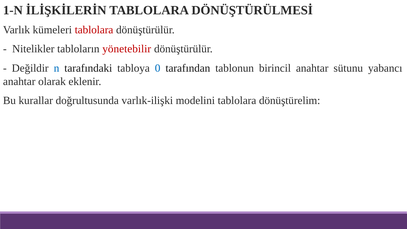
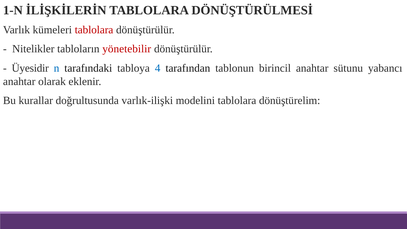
Değildir: Değildir -> Üyesidir (30, 68)
0: 0 -> 4 (158, 68)
